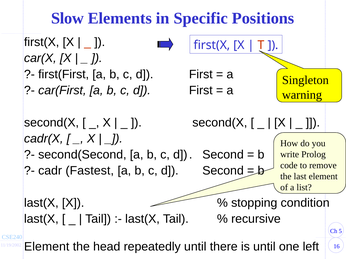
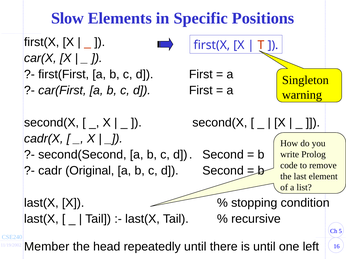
Fastest: Fastest -> Original (90, 171)
Element: Element -> Member (47, 247)
